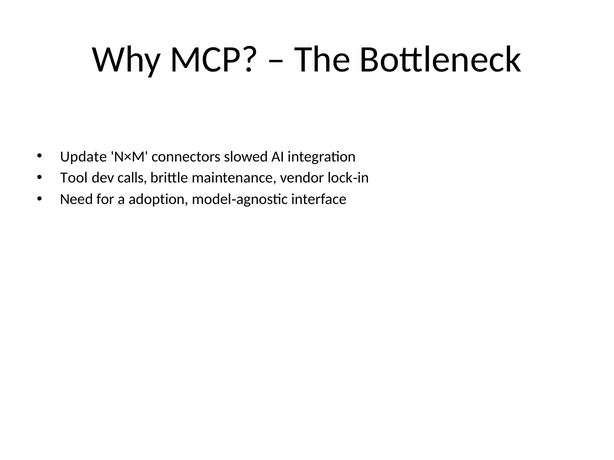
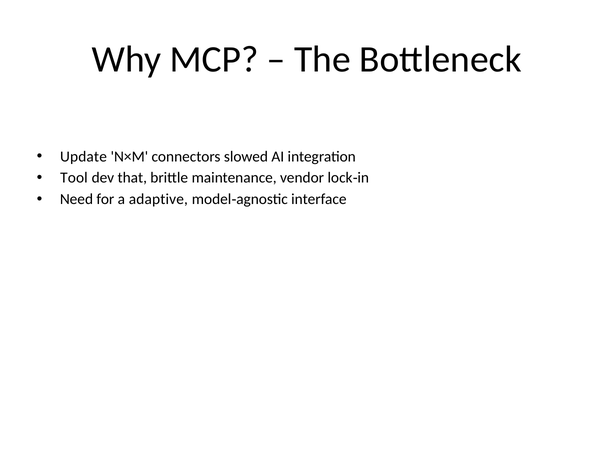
calls: calls -> that (132, 178)
adoption: adoption -> adaptive (158, 200)
